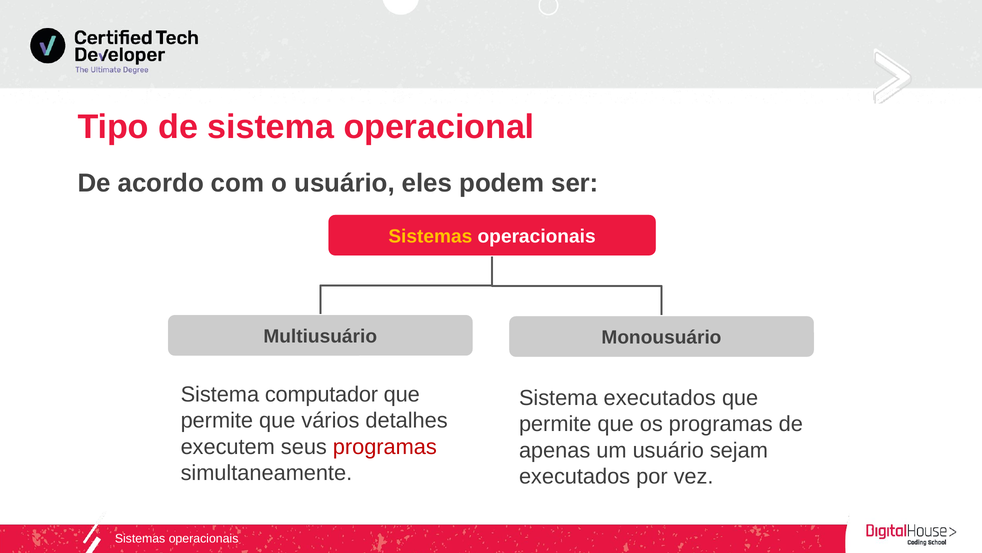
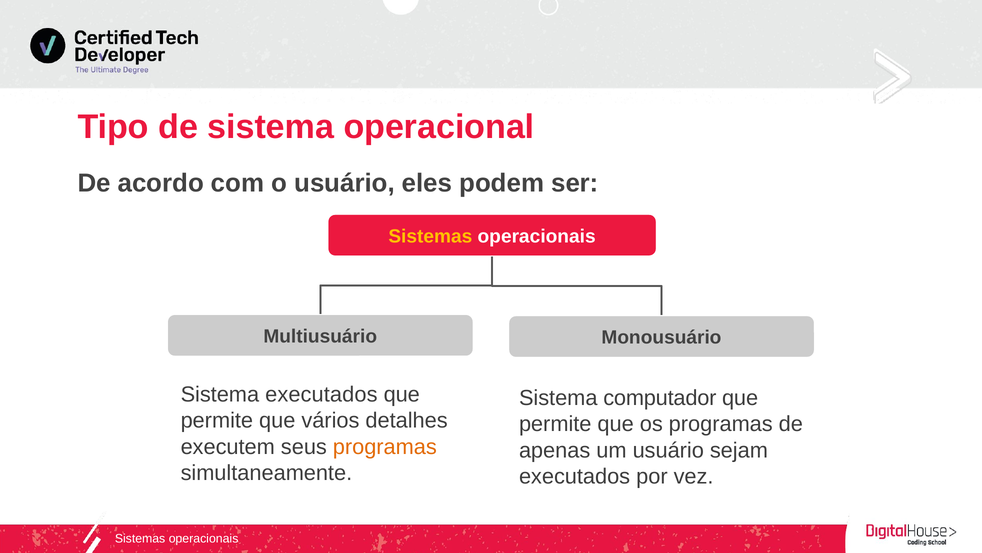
Sistema computador: computador -> executados (321, 394)
Sistema executados: executados -> computador (660, 398)
programas colour: red -> orange (385, 446)
